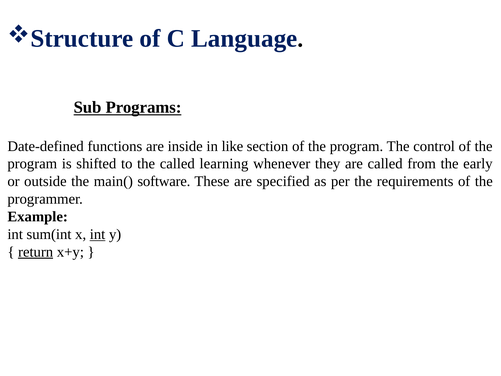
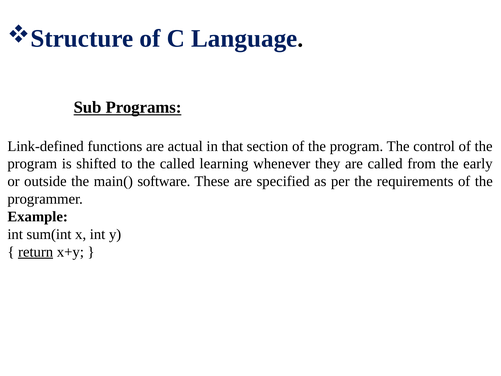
Date-defined: Date-defined -> Link-defined (46, 146)
inside: inside -> actual (185, 146)
like: like -> that (232, 146)
int underline: present -> none (98, 234)
